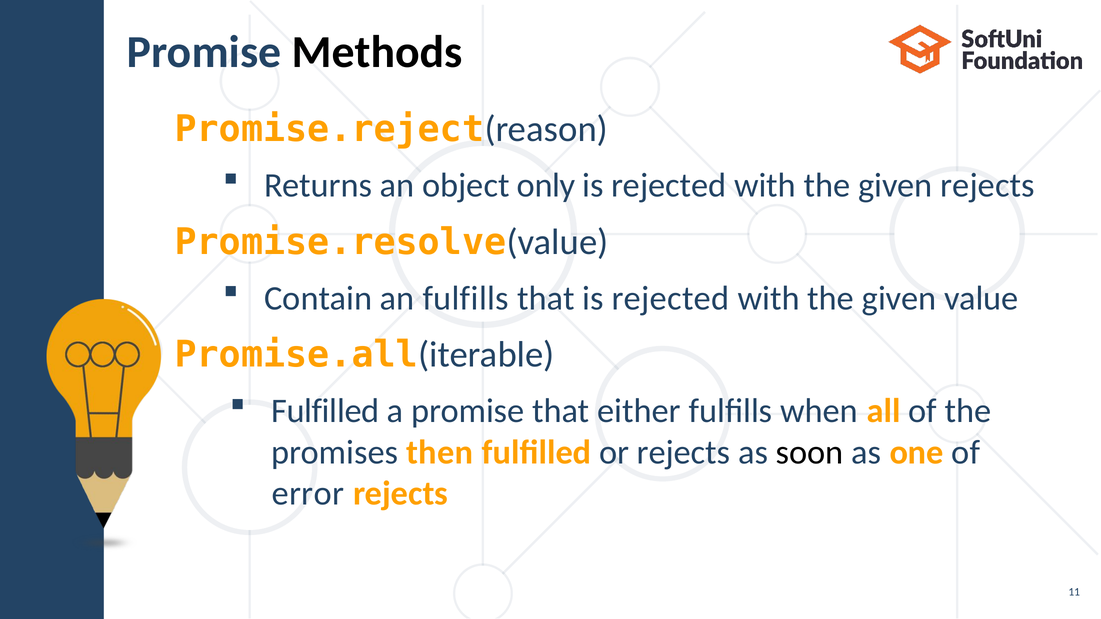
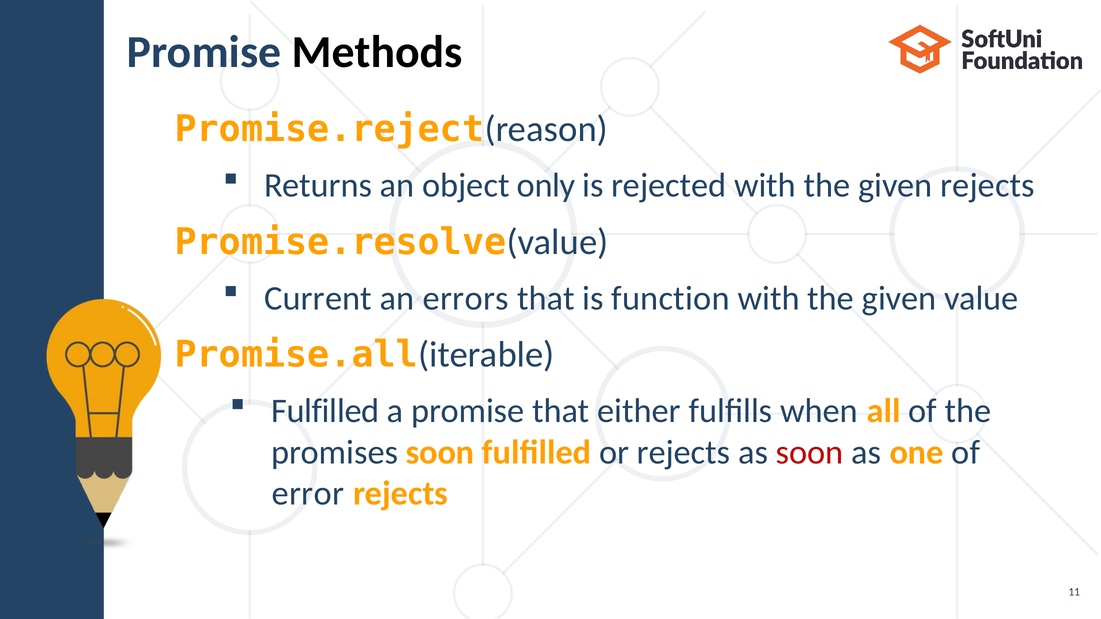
Contain: Contain -> Current (318, 298)
an fulfills: fulfills -> errors (466, 298)
that is rejected: rejected -> function (671, 298)
promises then: then -> soon (440, 453)
soon colour: black -> red (810, 453)
